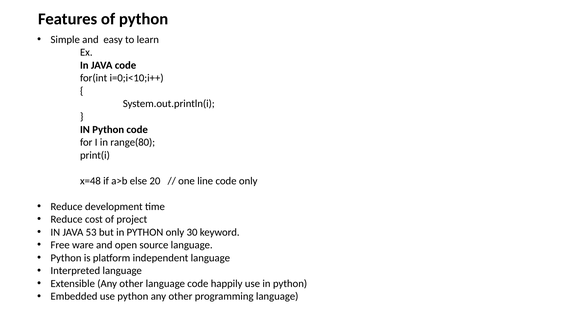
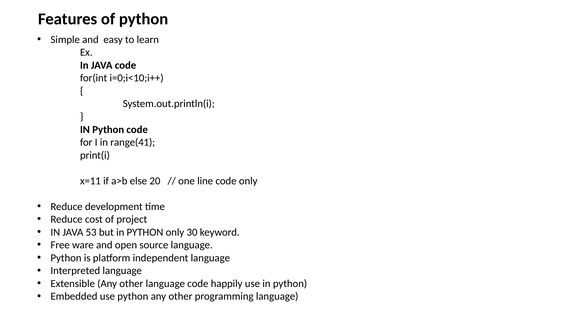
range(80: range(80 -> range(41 (133, 142)
x=48: x=48 -> x=11 (90, 181)
